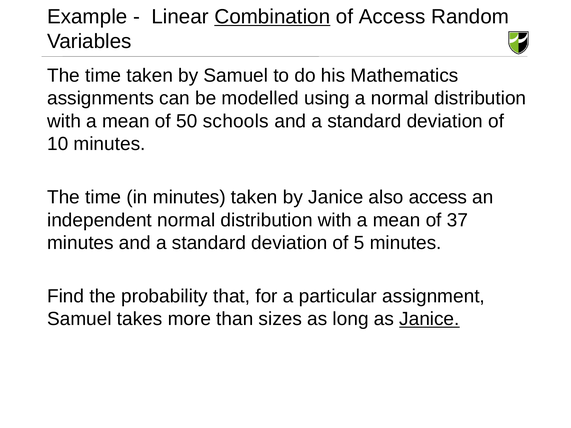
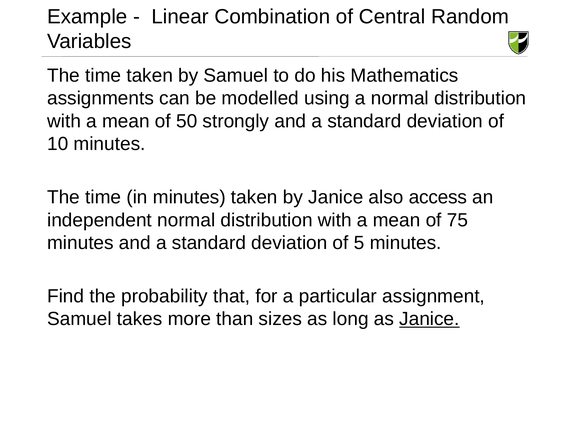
Combination underline: present -> none (272, 17)
of Access: Access -> Central (392, 17)
schools: schools -> strongly (236, 121)
37: 37 -> 75 (457, 220)
